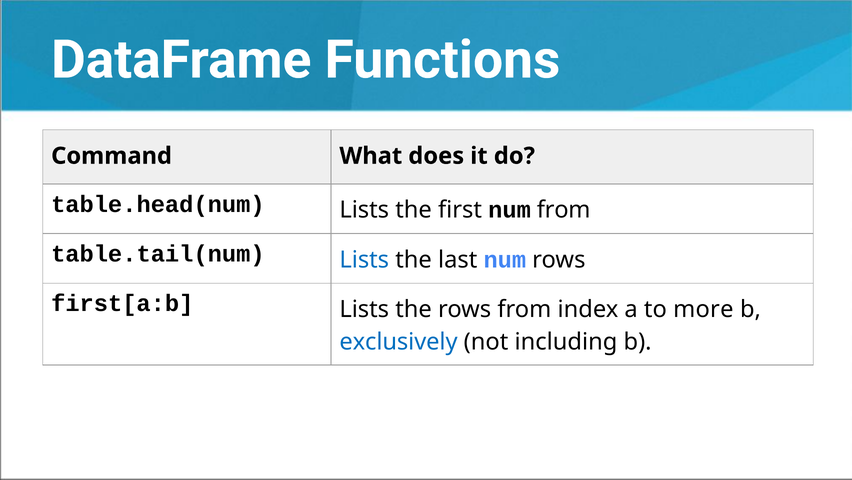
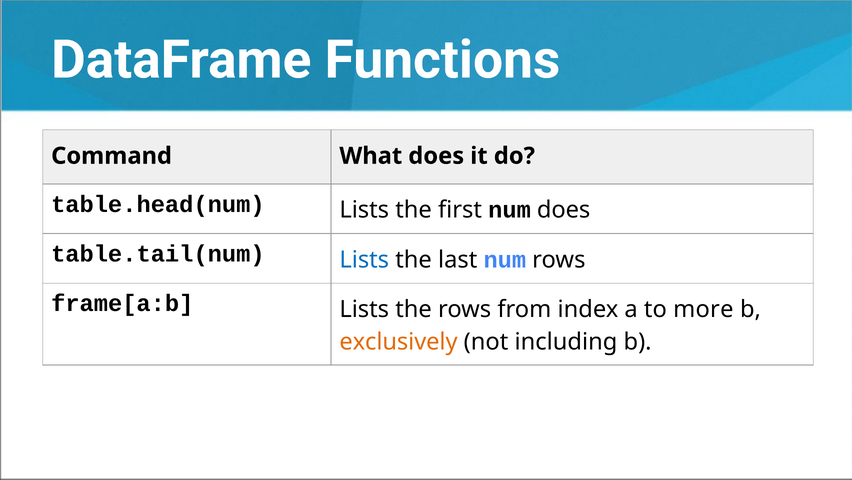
num from: from -> does (564, 210)
first[a:b: first[a:b -> frame[a:b (122, 303)
exclusively colour: blue -> orange (398, 341)
